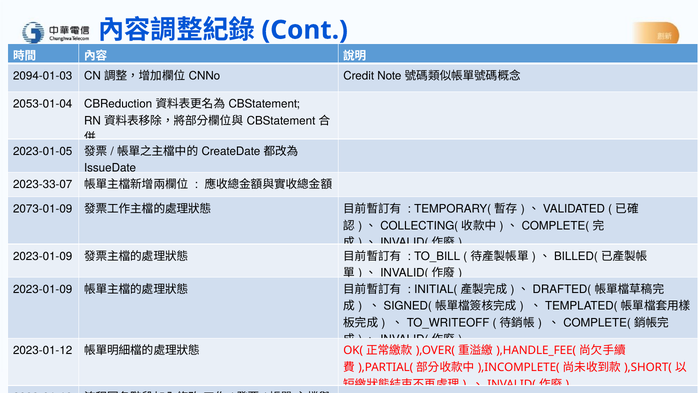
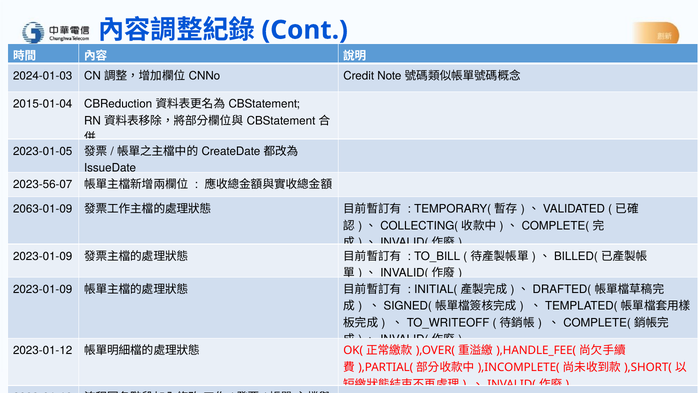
2094-01-03: 2094-01-03 -> 2024-01-03 (43, 76)
2053-01-04: 2053-01-04 -> 2015-01-04 (43, 104)
2023-33-07: 2023-33-07 -> 2023-56-07 (43, 184)
2073-01-09: 2073-01-09 -> 2063-01-09 (43, 209)
